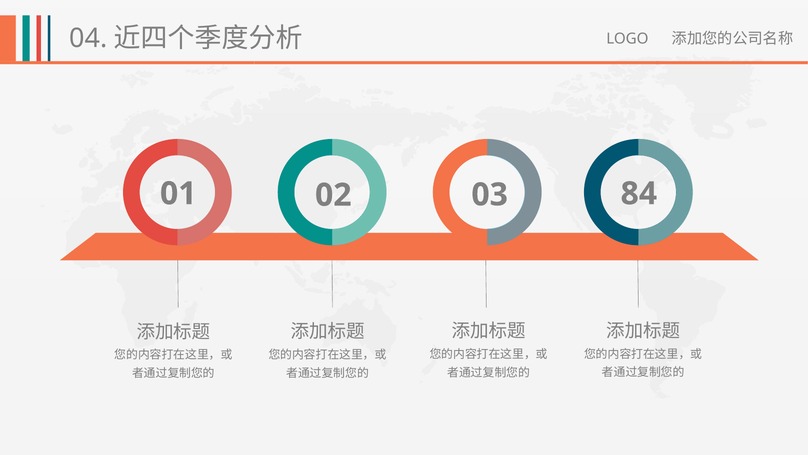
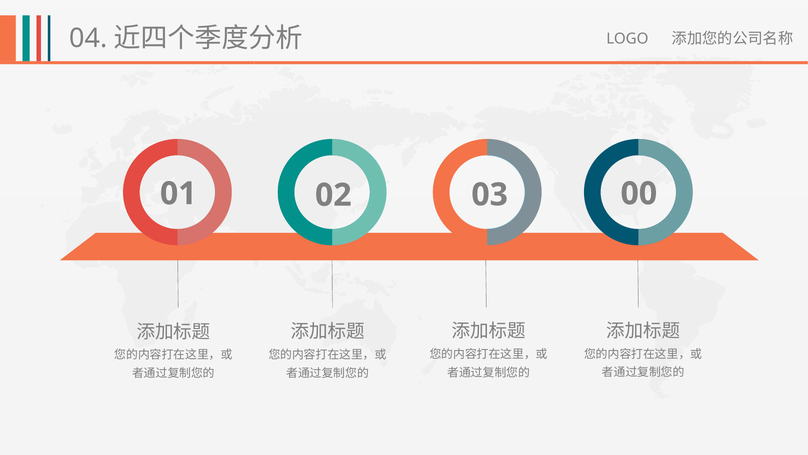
84: 84 -> 00 (639, 193)
